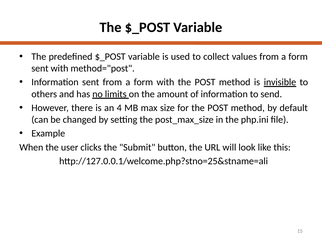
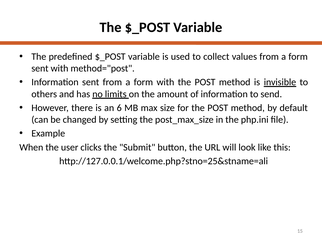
4: 4 -> 6 (119, 108)
